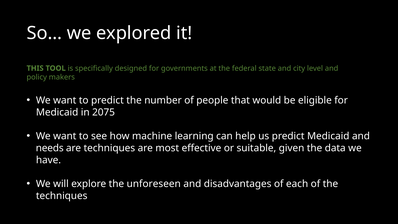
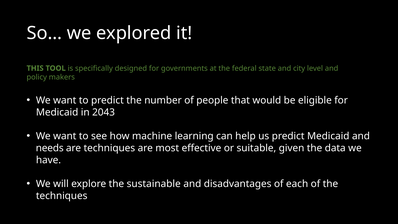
2075: 2075 -> 2043 (104, 112)
unforeseen: unforeseen -> sustainable (154, 184)
